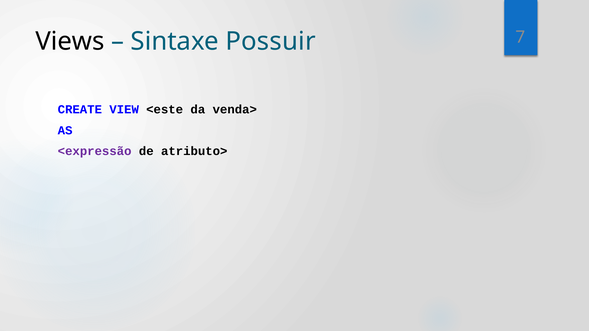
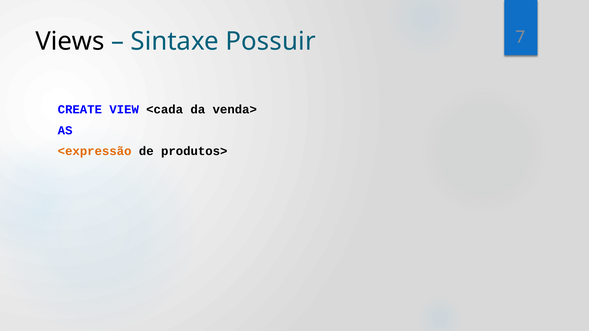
<este: <este -> <cada (165, 110)
<expressão colour: purple -> orange (95, 151)
atributo>: atributo> -> produtos> (194, 151)
